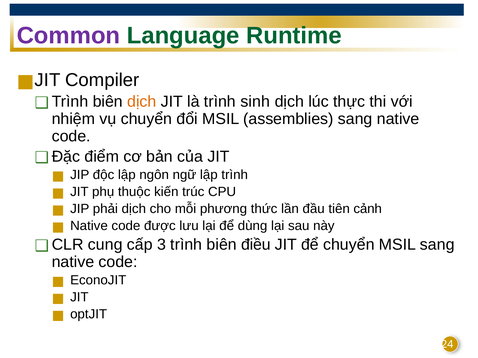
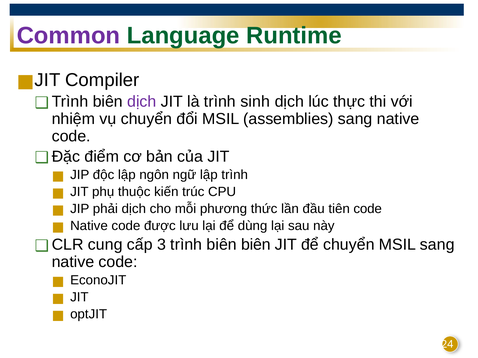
dịch colour: orange -> purple (142, 102)
tiên cảnh: cảnh -> code (368, 209)
biên điều: điều -> biên (256, 245)
